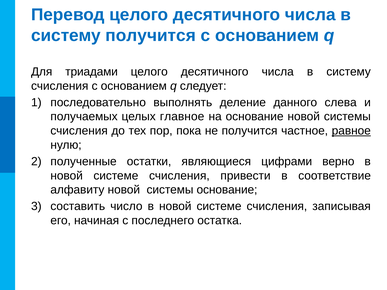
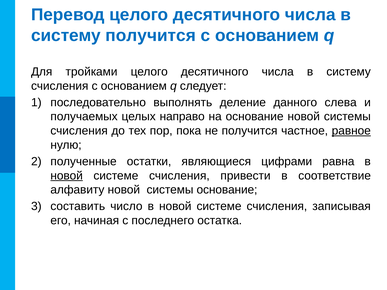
триадами: триадами -> тройками (91, 72)
главное: главное -> направо (182, 117)
верно: верно -> равна (338, 162)
новой underline: none -> present (67, 176)
